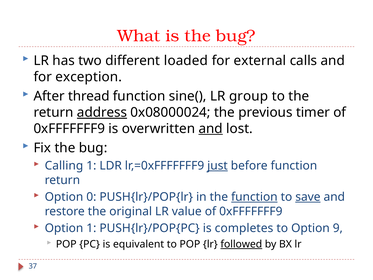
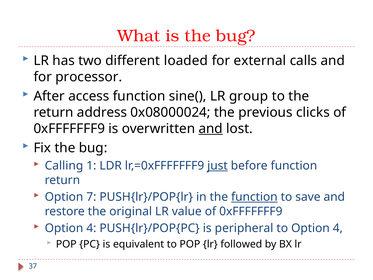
exception: exception -> processor (89, 77)
thread: thread -> access (89, 96)
address underline: present -> none (102, 112)
timer: timer -> clicks (313, 112)
0: 0 -> 7 (91, 197)
save underline: present -> none (308, 197)
1: 1 -> 4 (91, 228)
completes: completes -> peripheral (244, 228)
to Option 9: 9 -> 4 (338, 228)
followed underline: present -> none (241, 244)
